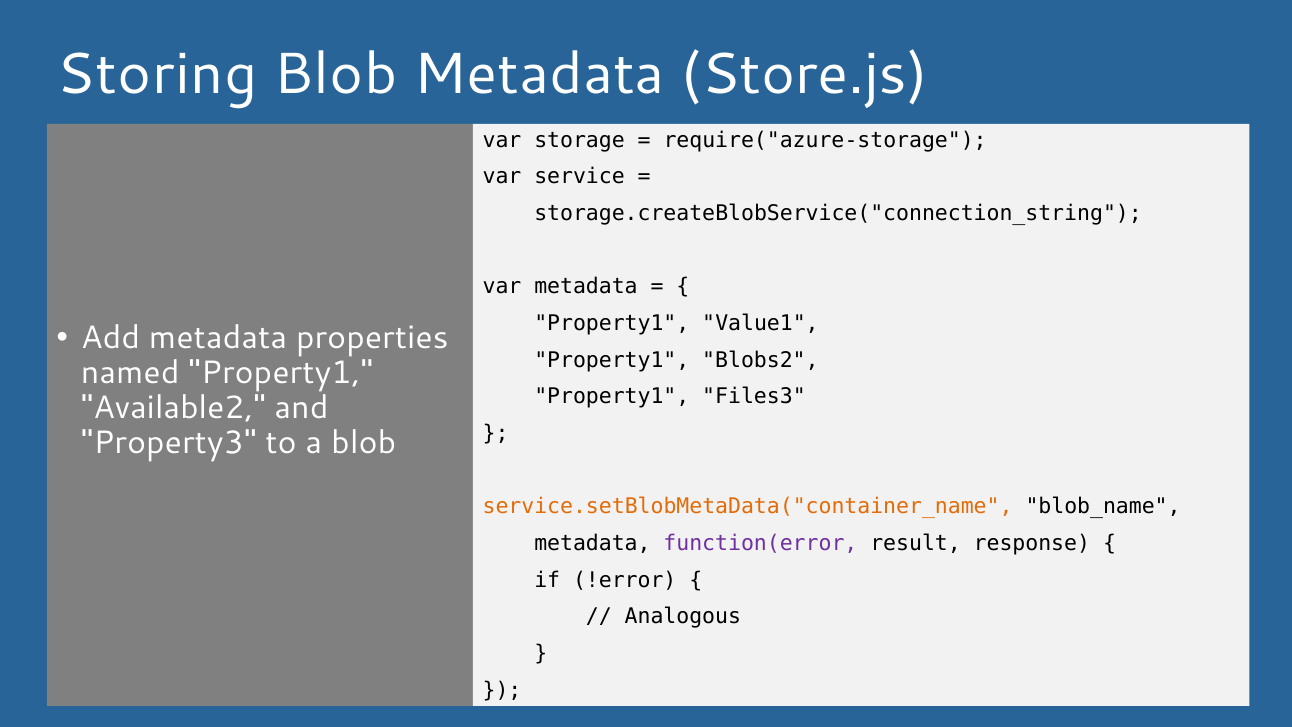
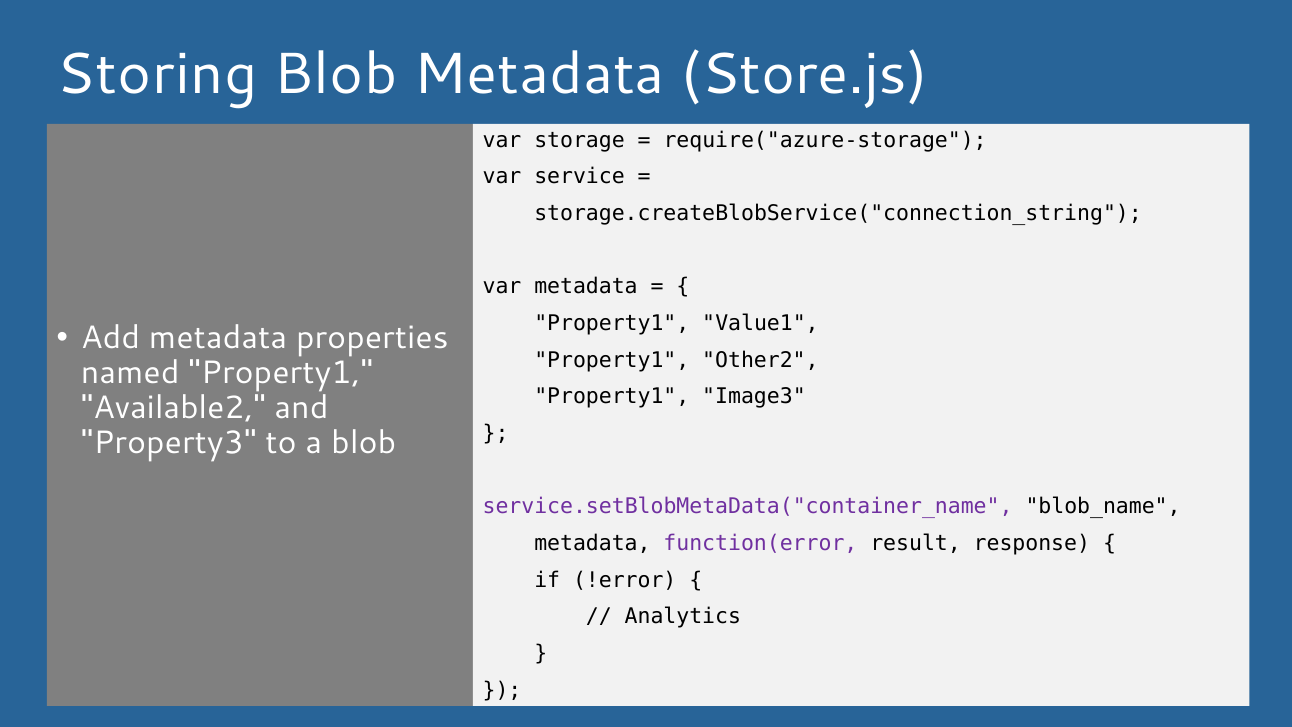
Blobs2: Blobs2 -> Other2 (760, 360)
Files3: Files3 -> Image3 (754, 397)
service.setBlobMetaData("container_name colour: orange -> purple (748, 507)
Analogous: Analogous -> Analytics (683, 617)
